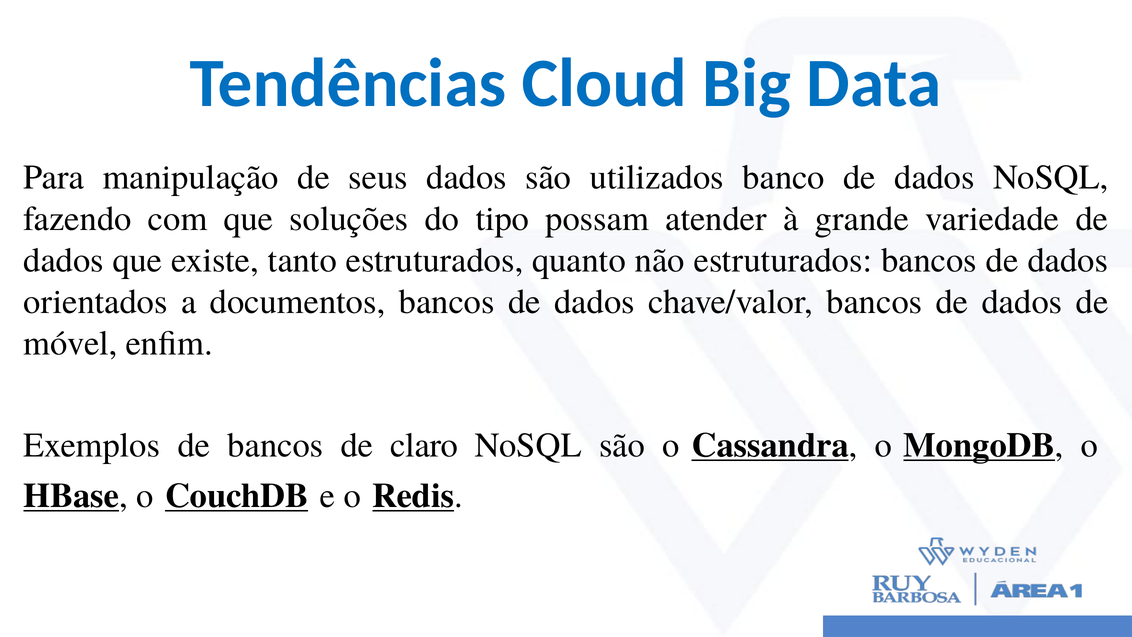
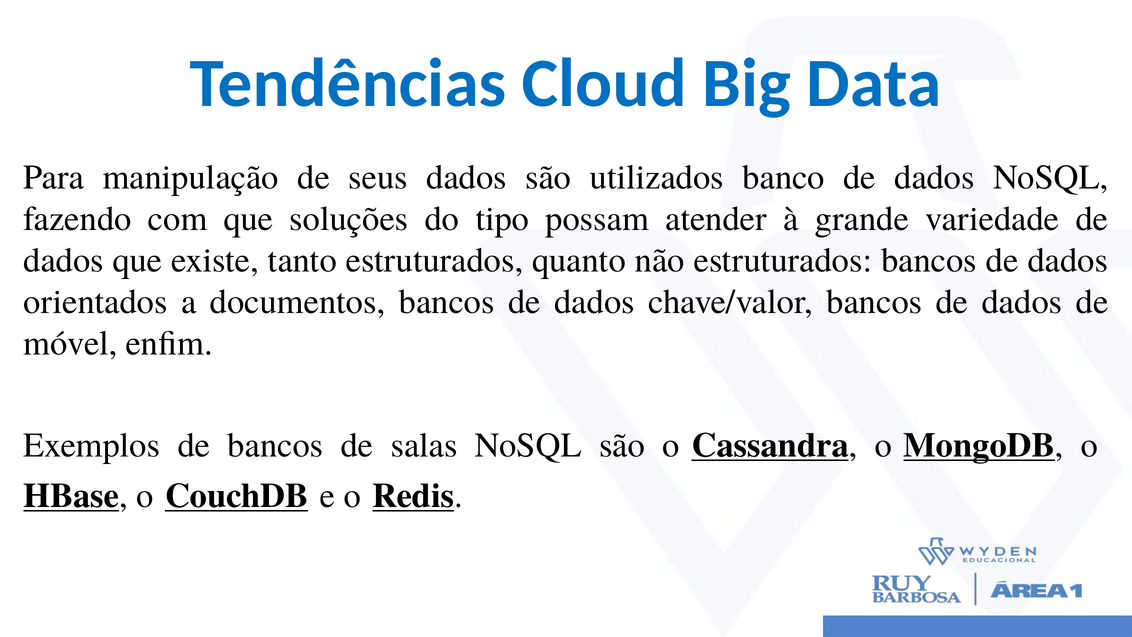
claro: claro -> salas (424, 445)
